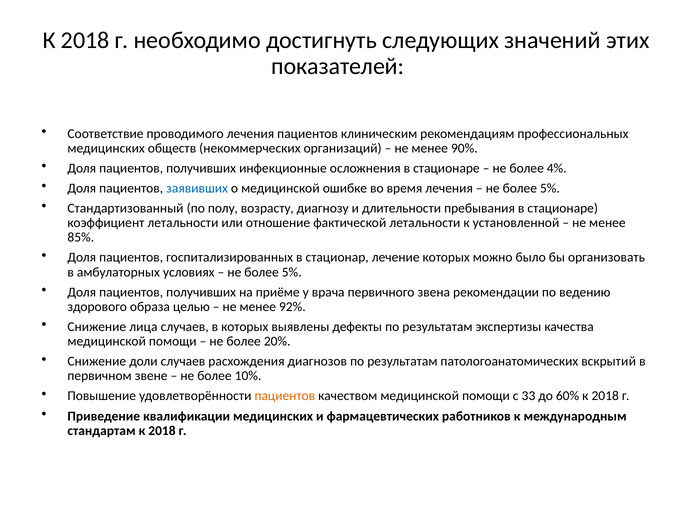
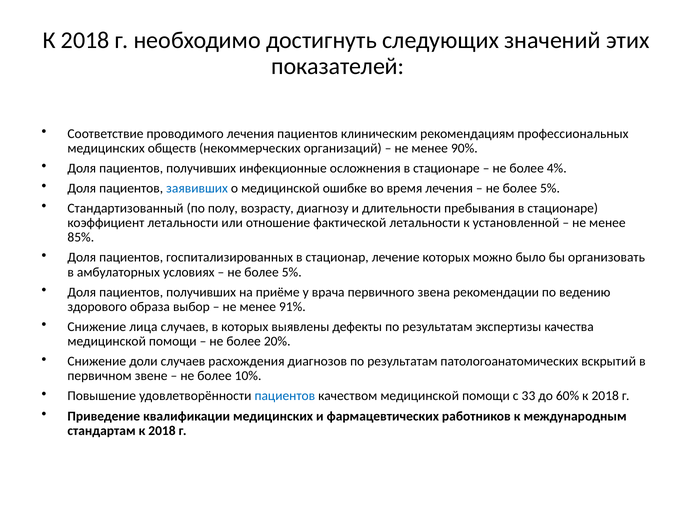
целью: целью -> выбор (191, 307)
92%: 92% -> 91% (292, 307)
пациентов colour: orange -> blue (285, 396)
